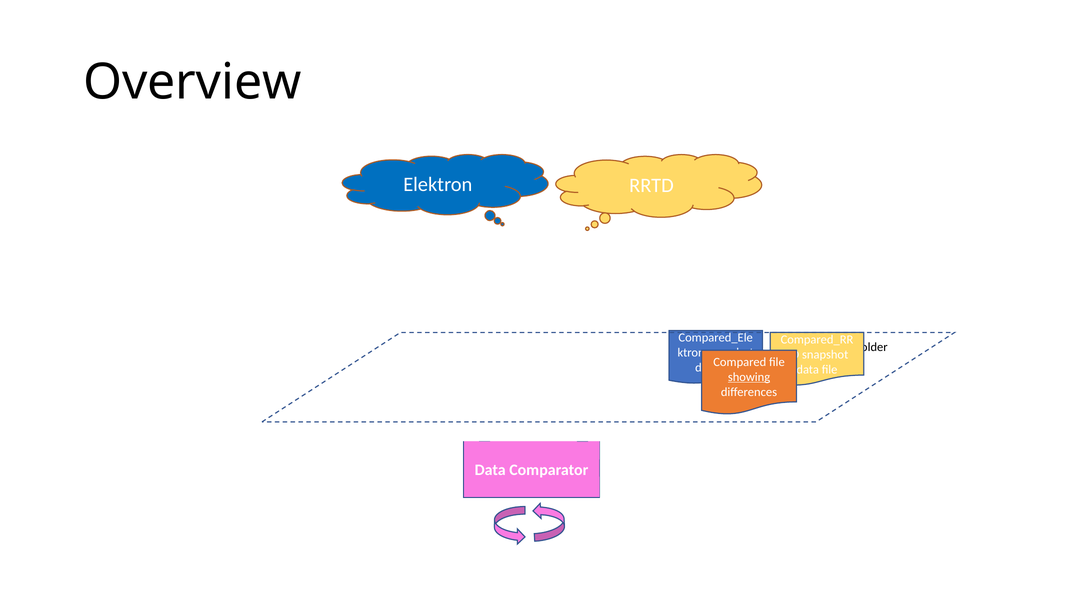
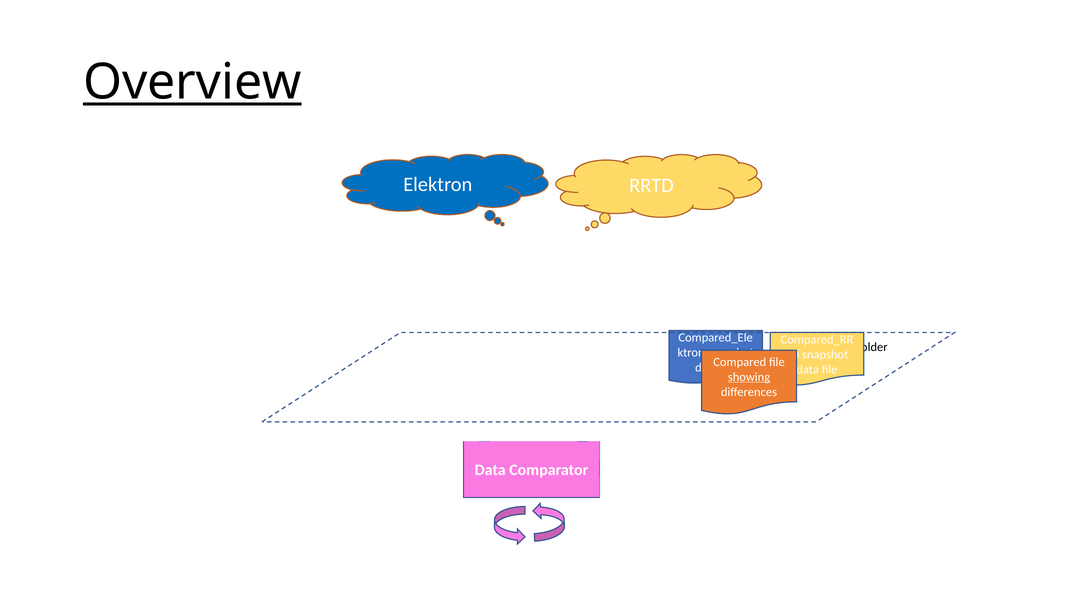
Overview underline: none -> present (192, 82)
